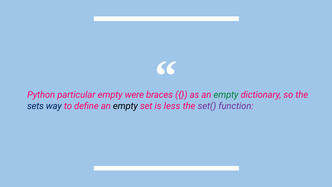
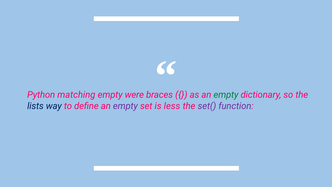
particular: particular -> matching (76, 95)
sets: sets -> lists (35, 106)
empty colour: black -> purple (125, 106)
